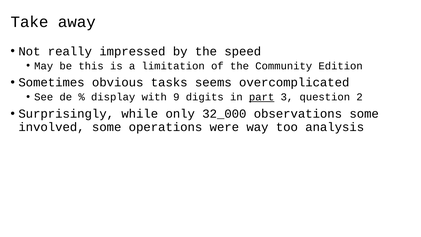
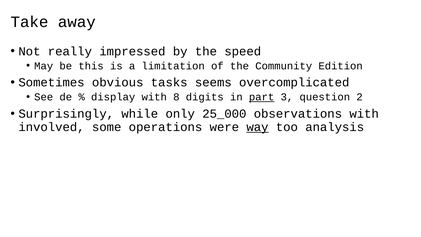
9: 9 -> 8 (176, 97)
32_000: 32_000 -> 25_000 (224, 114)
observations some: some -> with (364, 114)
way underline: none -> present (257, 127)
